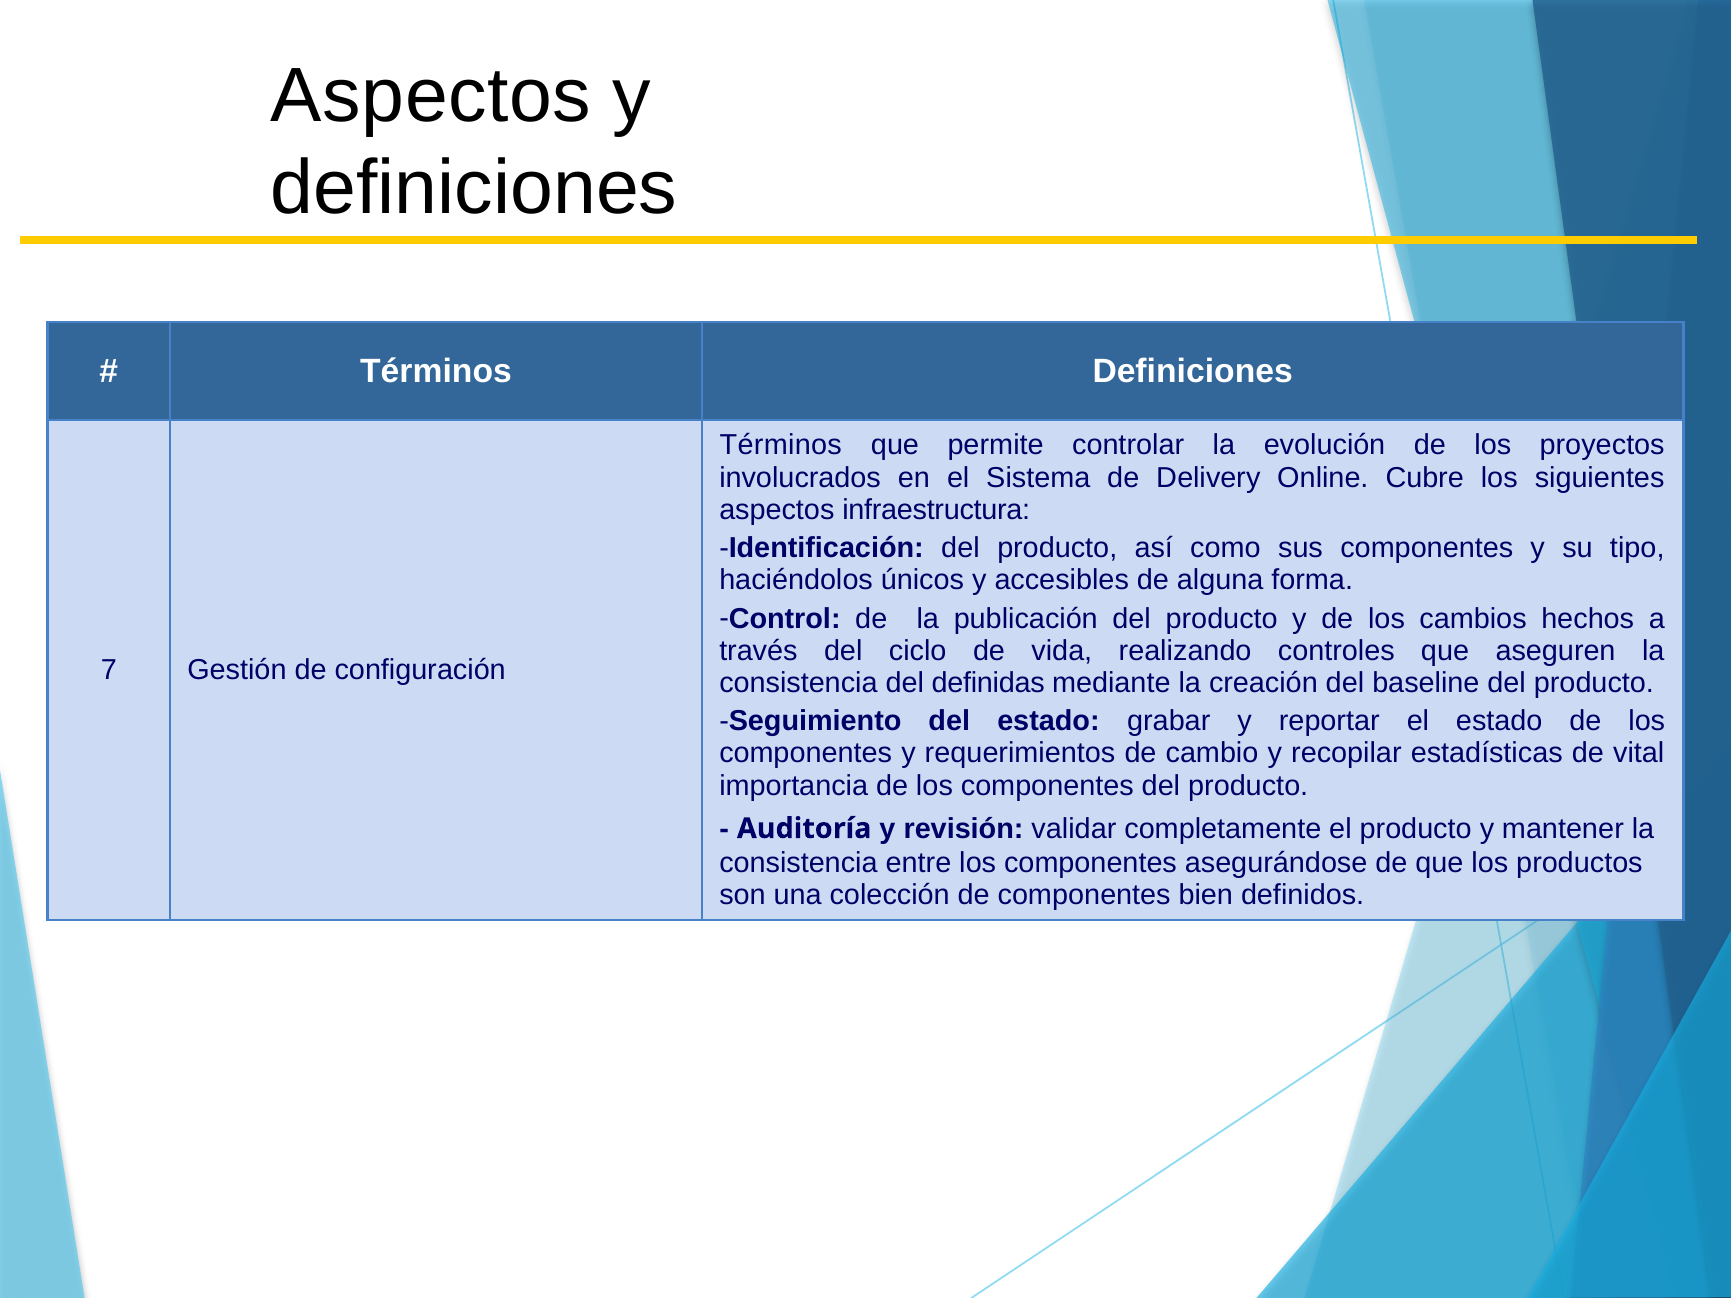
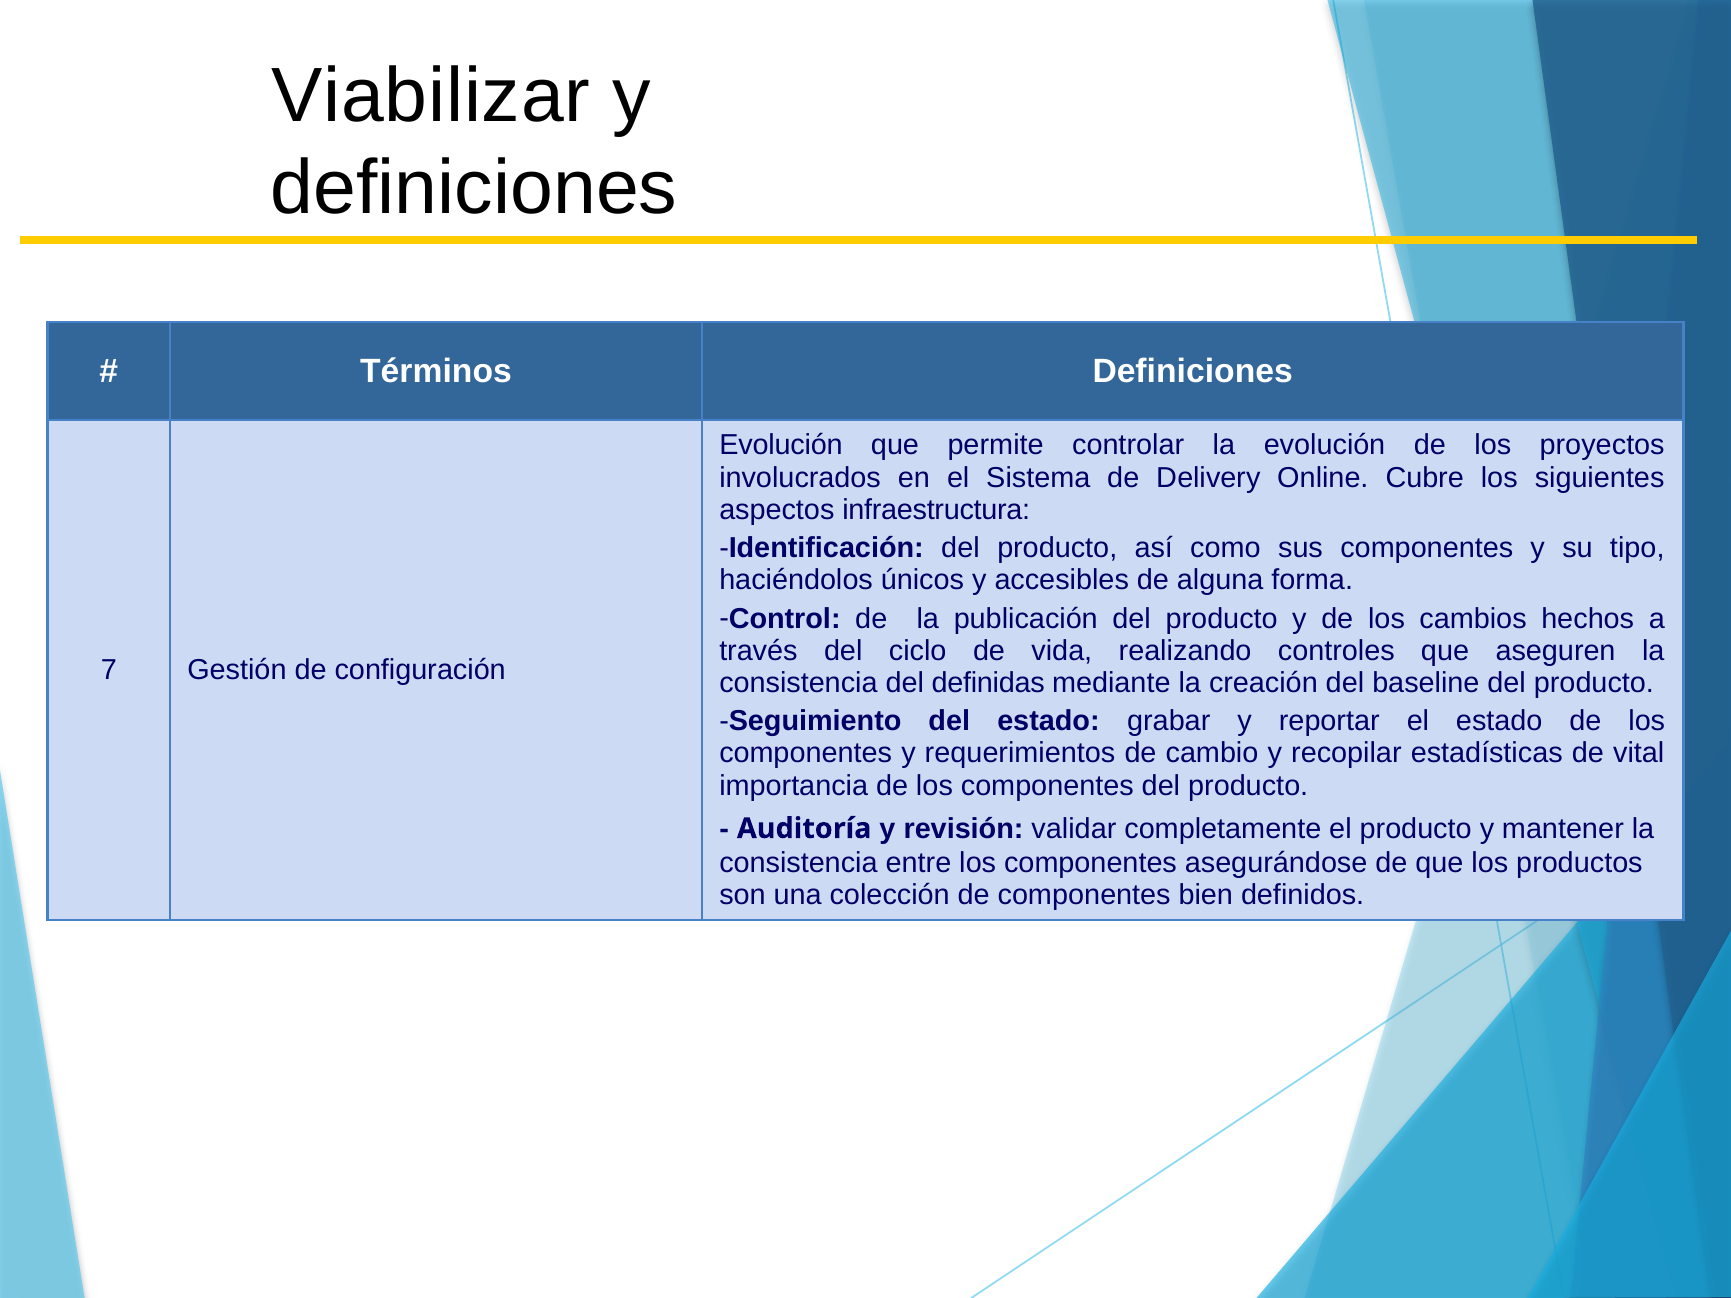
Aspectos: Aspectos -> Viabilizar (431, 96)
Términos: Términos -> Evolución (781, 446)
